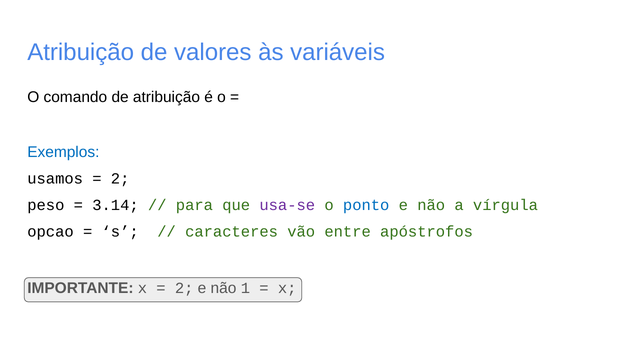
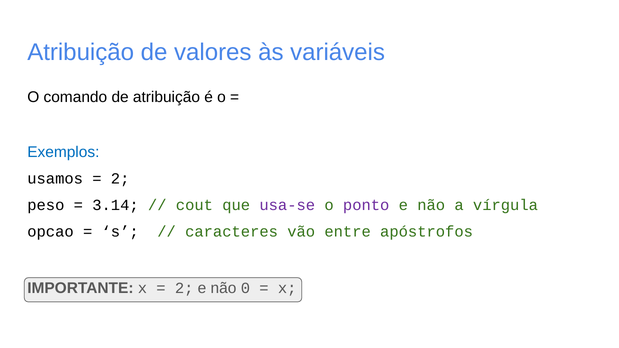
para: para -> cout (194, 205)
ponto colour: blue -> purple (366, 205)
1: 1 -> 0 (245, 288)
